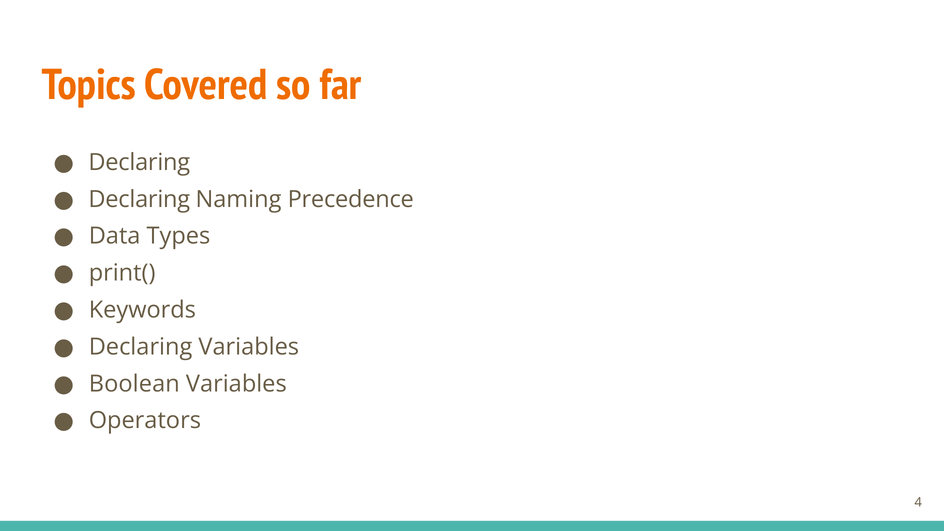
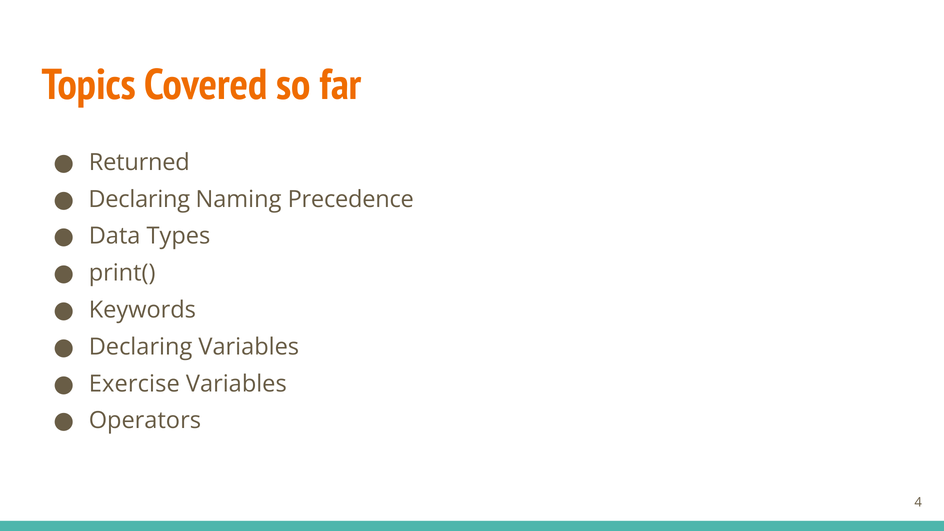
Declaring: Declaring -> Returned (139, 162)
Boolean: Boolean -> Exercise (134, 384)
